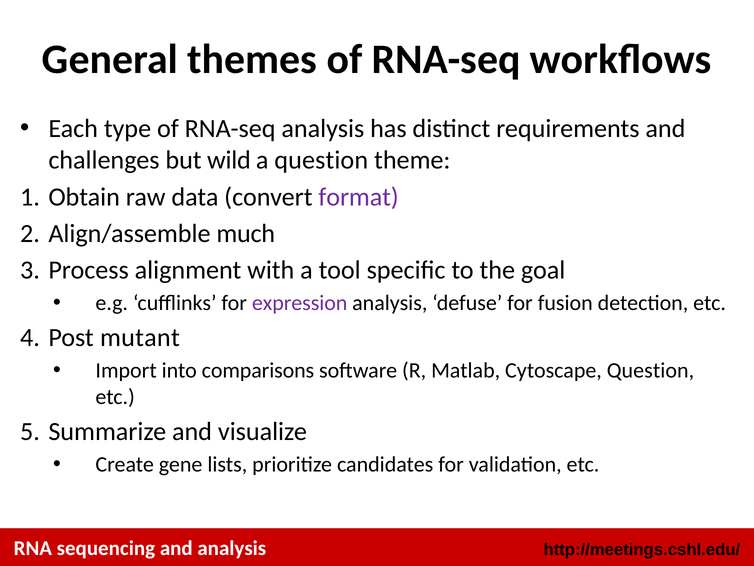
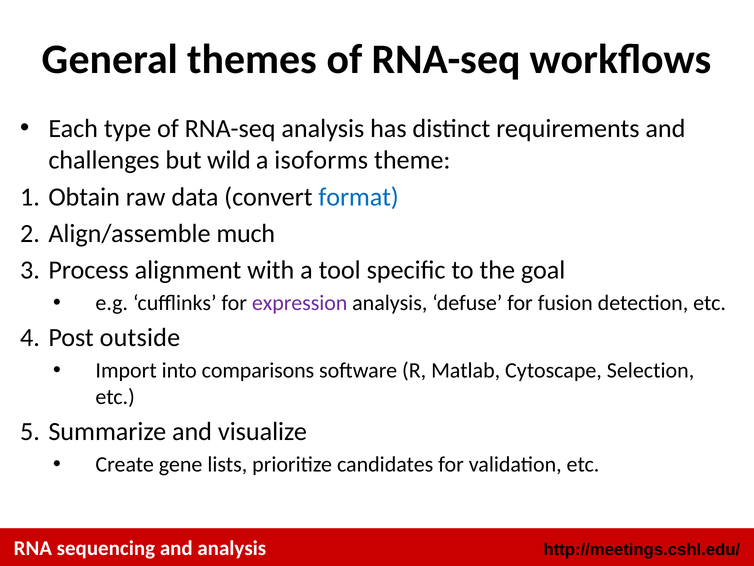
a question: question -> isoforms (321, 160)
format colour: purple -> blue (359, 197)
mutant: mutant -> outside (140, 337)
Cytoscape Question: Question -> Selection (651, 370)
